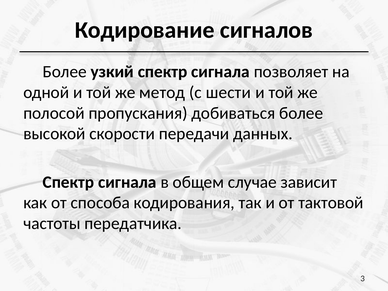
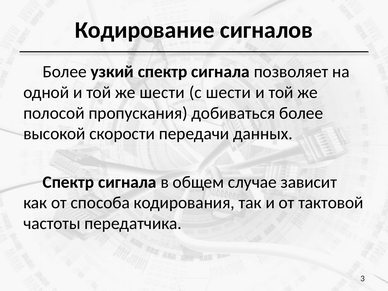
же метод: метод -> шести (162, 92)
